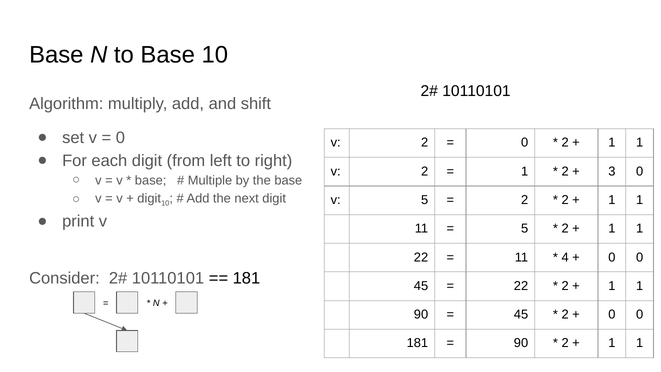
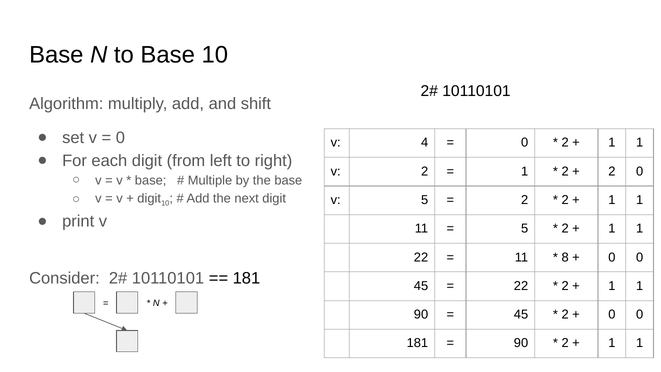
2: 2 -> 4 (425, 143)
3: 3 -> 2 (612, 171)
4: 4 -> 8 (565, 257)
